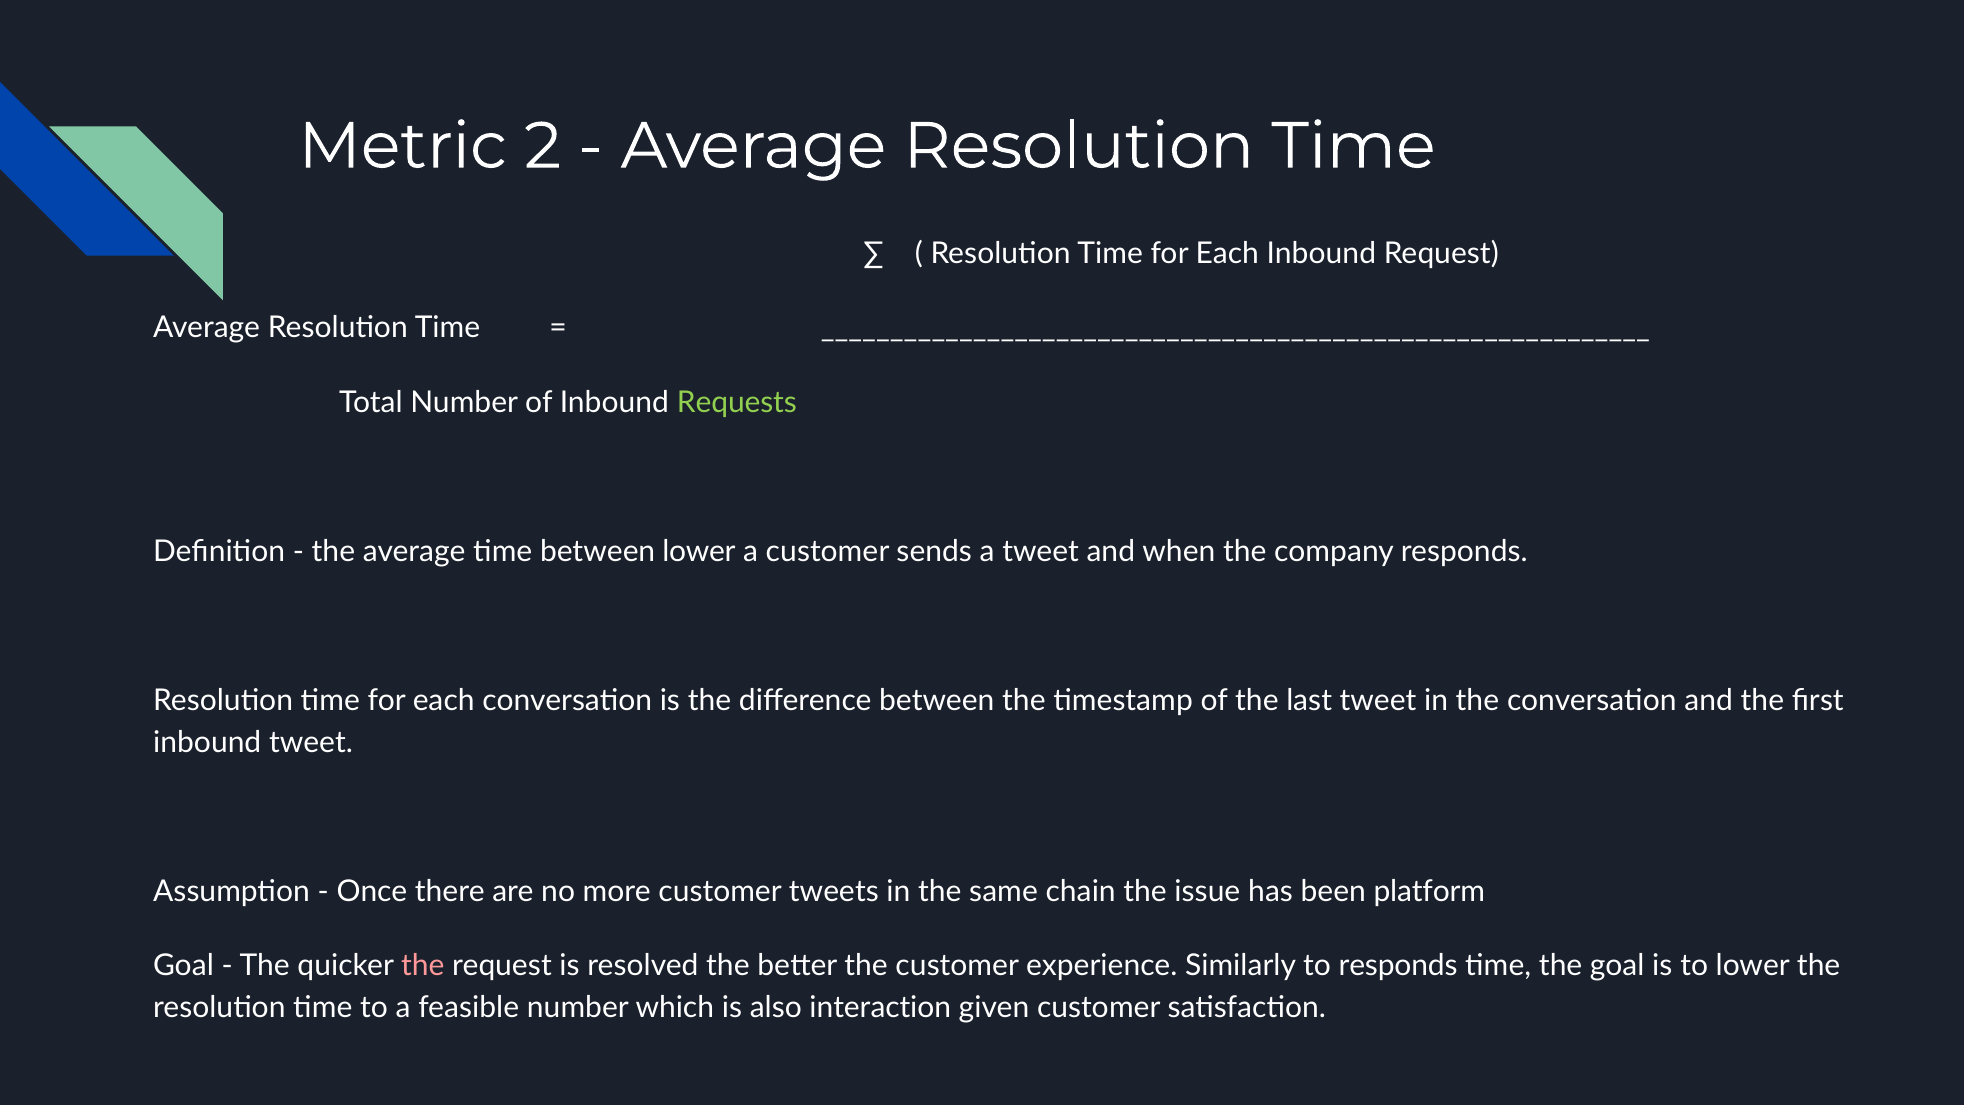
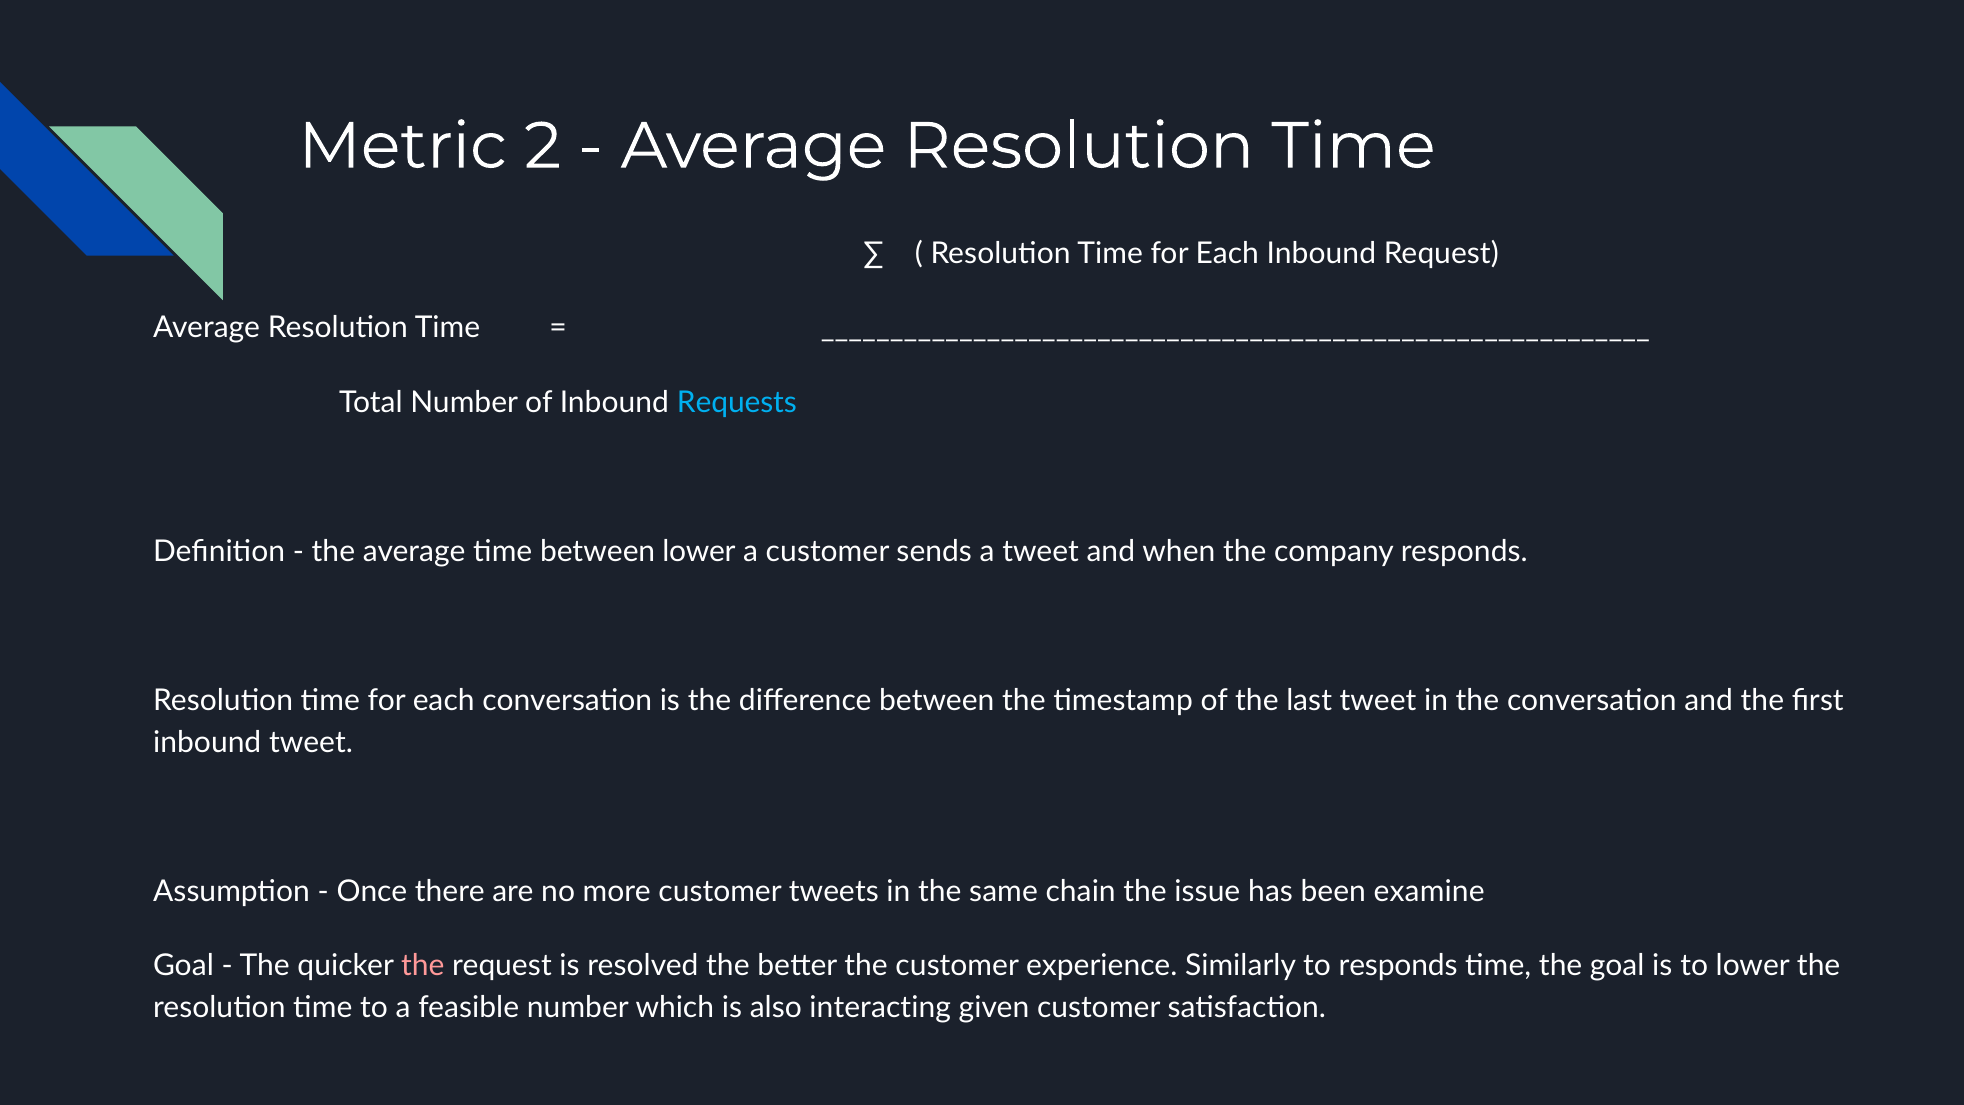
Requests colour: light green -> light blue (737, 402)
platform: platform -> examine (1429, 891)
interaction: interaction -> interacting (880, 1007)
